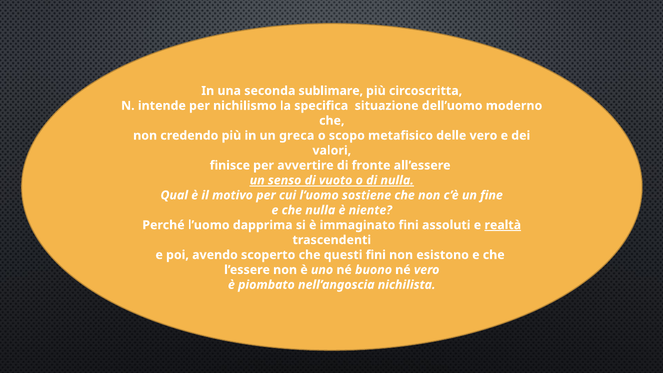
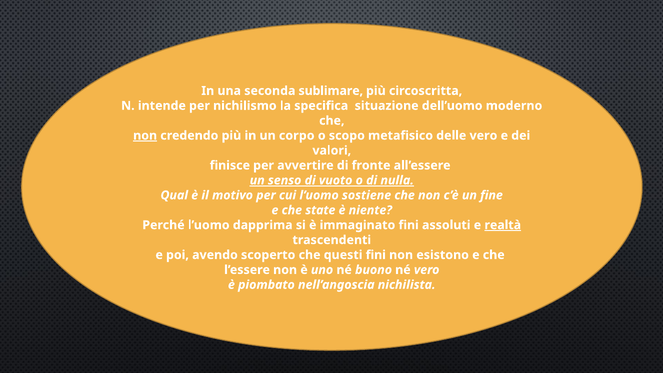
non underline: none -> present (145, 136)
greca: greca -> corpo (297, 136)
che nulla: nulla -> state (320, 210)
